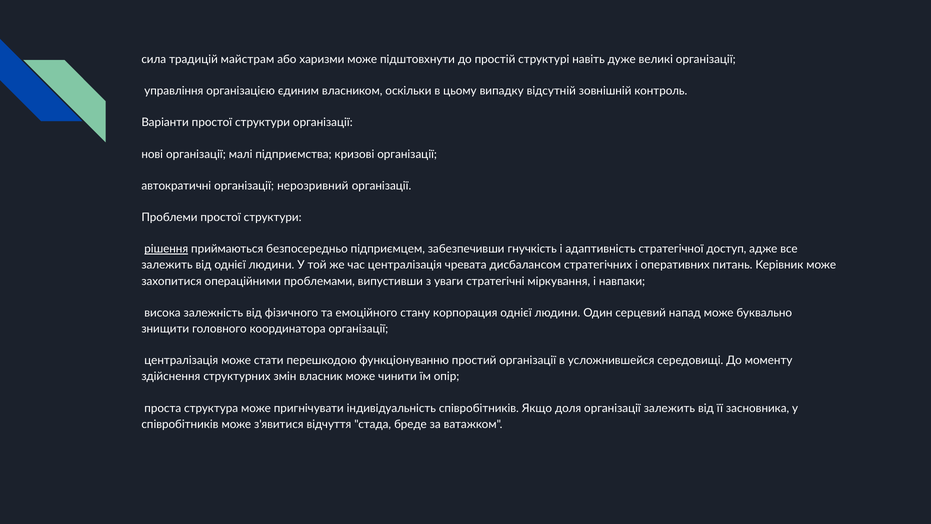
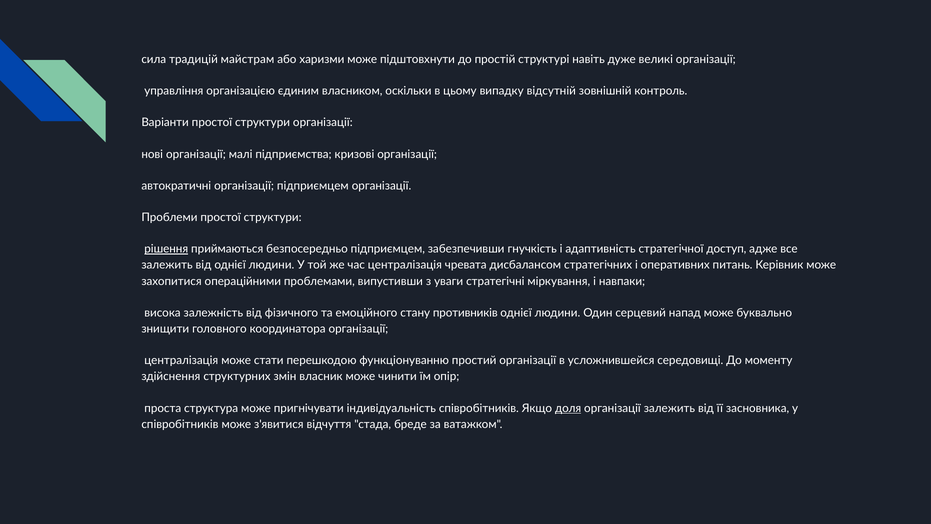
організації нерозривний: нерозривний -> підприємцем (313, 186)
корпорация: корпорация -> противників (465, 313)
доля underline: none -> present (568, 408)
